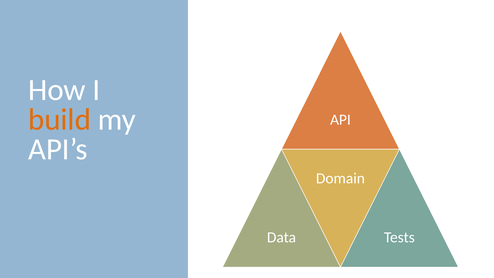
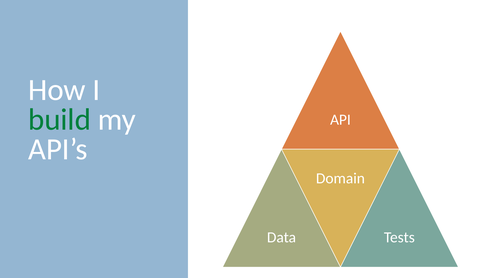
build colour: orange -> green (60, 119)
